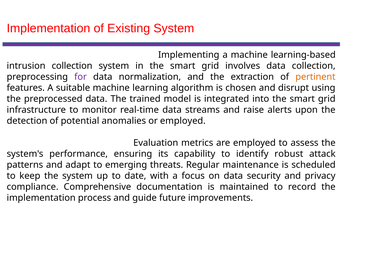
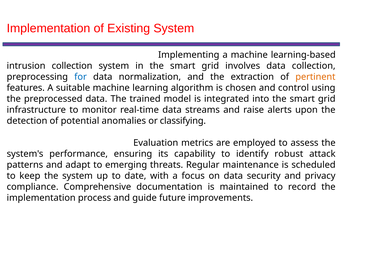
for colour: purple -> blue (81, 77)
disrupt: disrupt -> control (294, 88)
or employed: employed -> classifying (183, 121)
